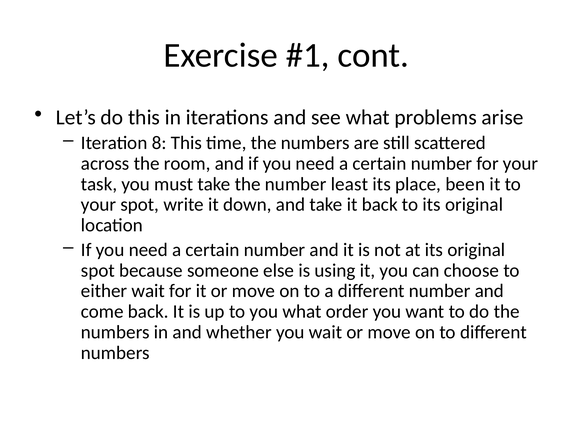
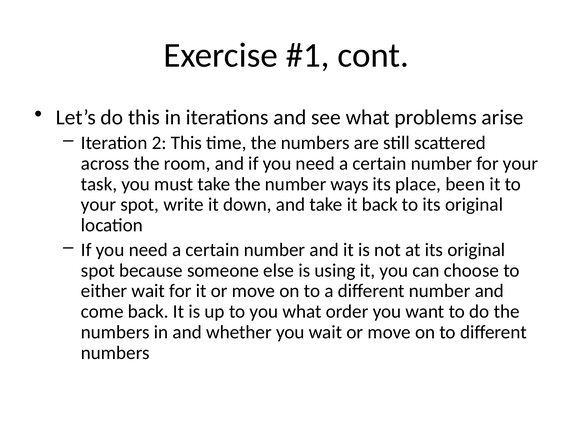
8: 8 -> 2 (159, 143)
least: least -> ways (350, 184)
